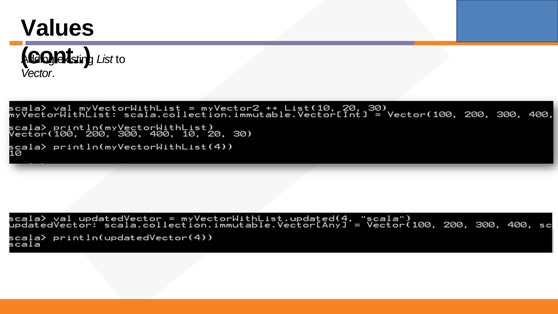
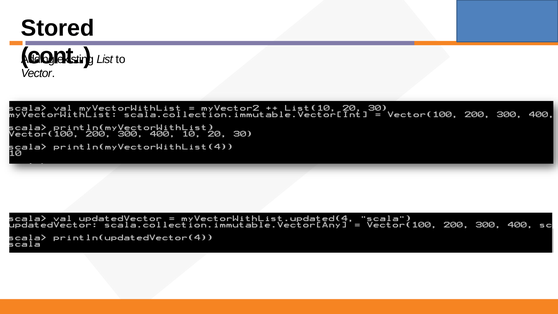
Values: Values -> Stored (58, 28)
